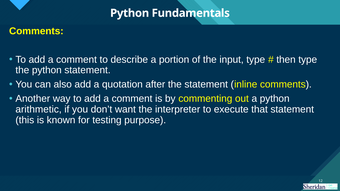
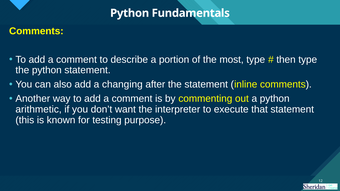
input: input -> most (232, 60)
quotation: quotation -> changing (122, 85)
